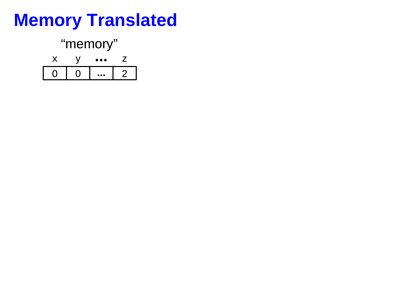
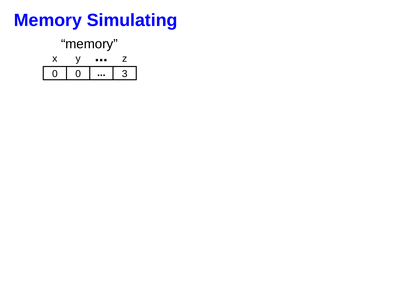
Translated: Translated -> Simulating (132, 20)
2: 2 -> 3 (125, 74)
